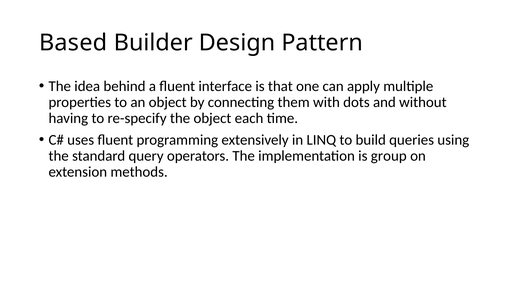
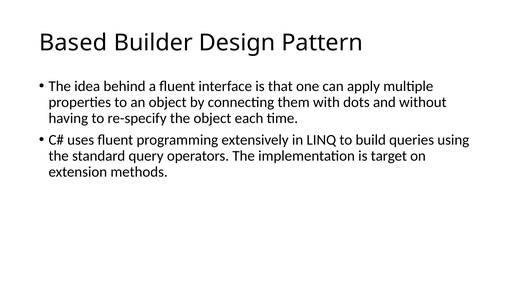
group: group -> target (389, 156)
